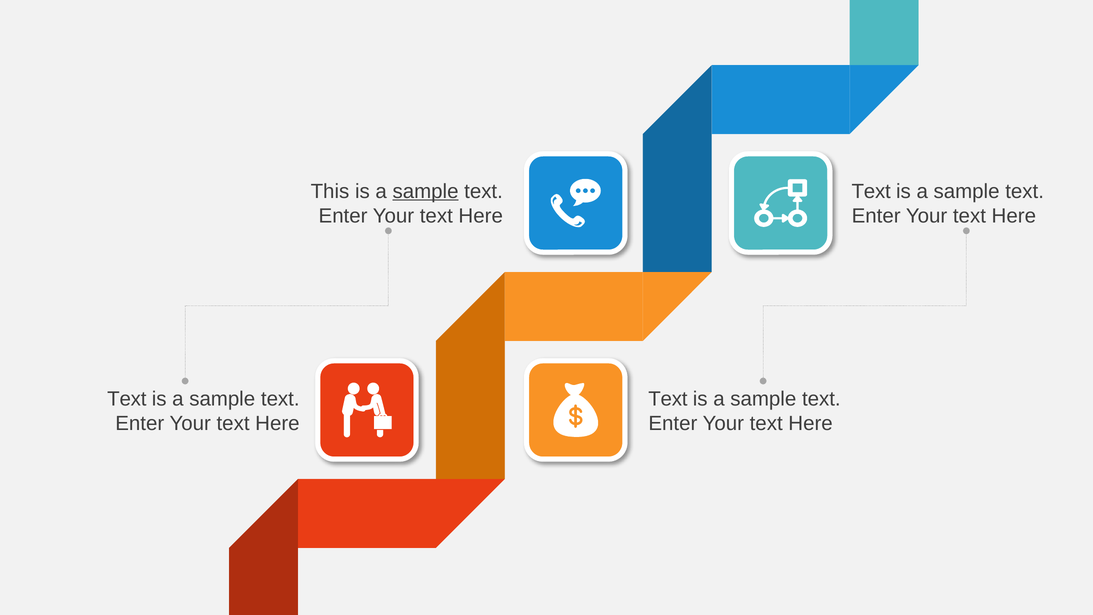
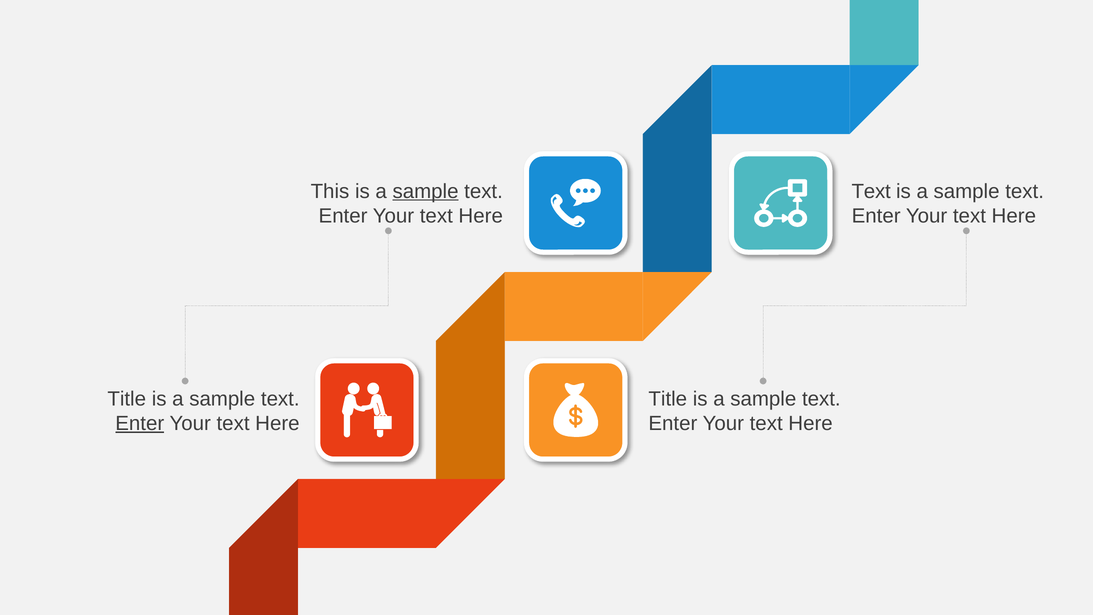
Text: Text -> Title (127, 399)
Text: Text -> Title (668, 399)
Enter underline: none -> present (140, 423)
